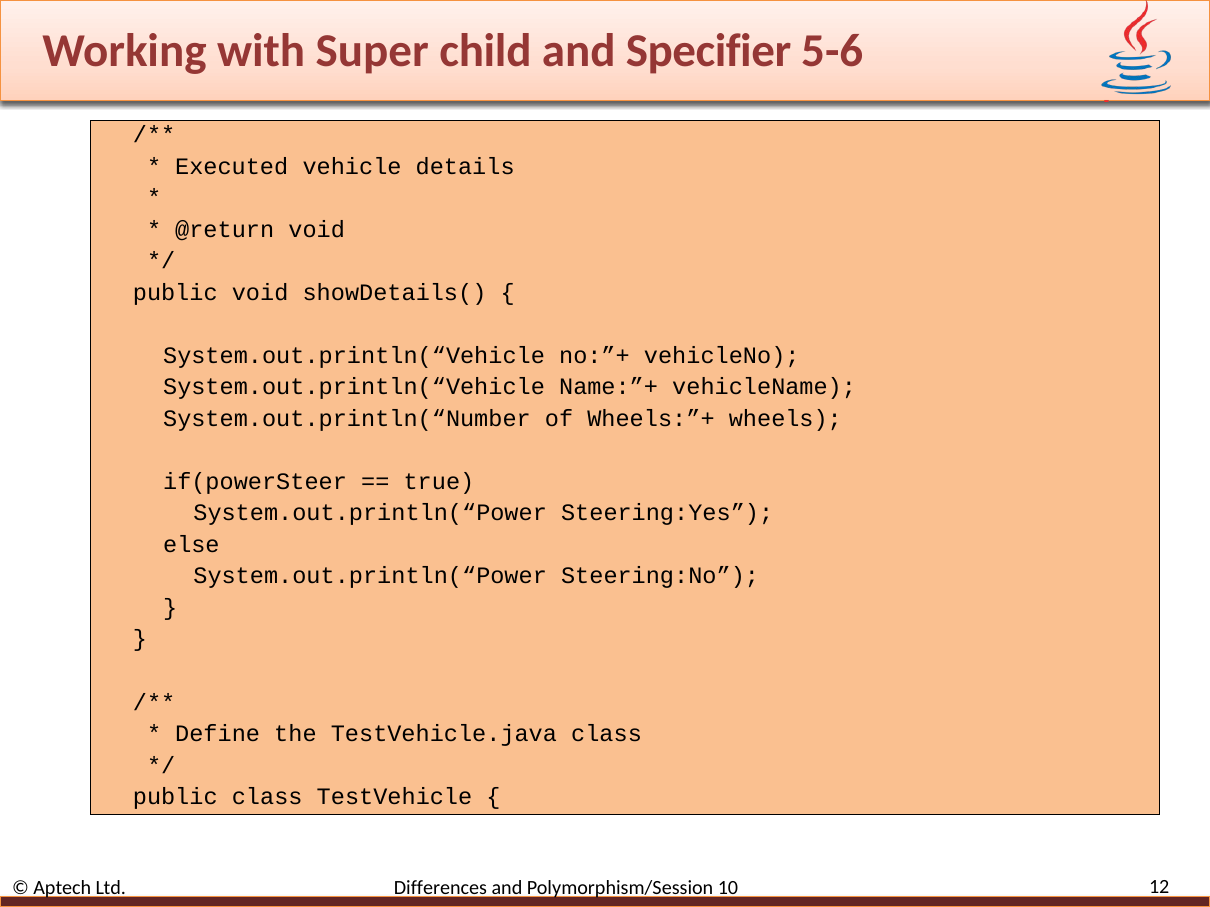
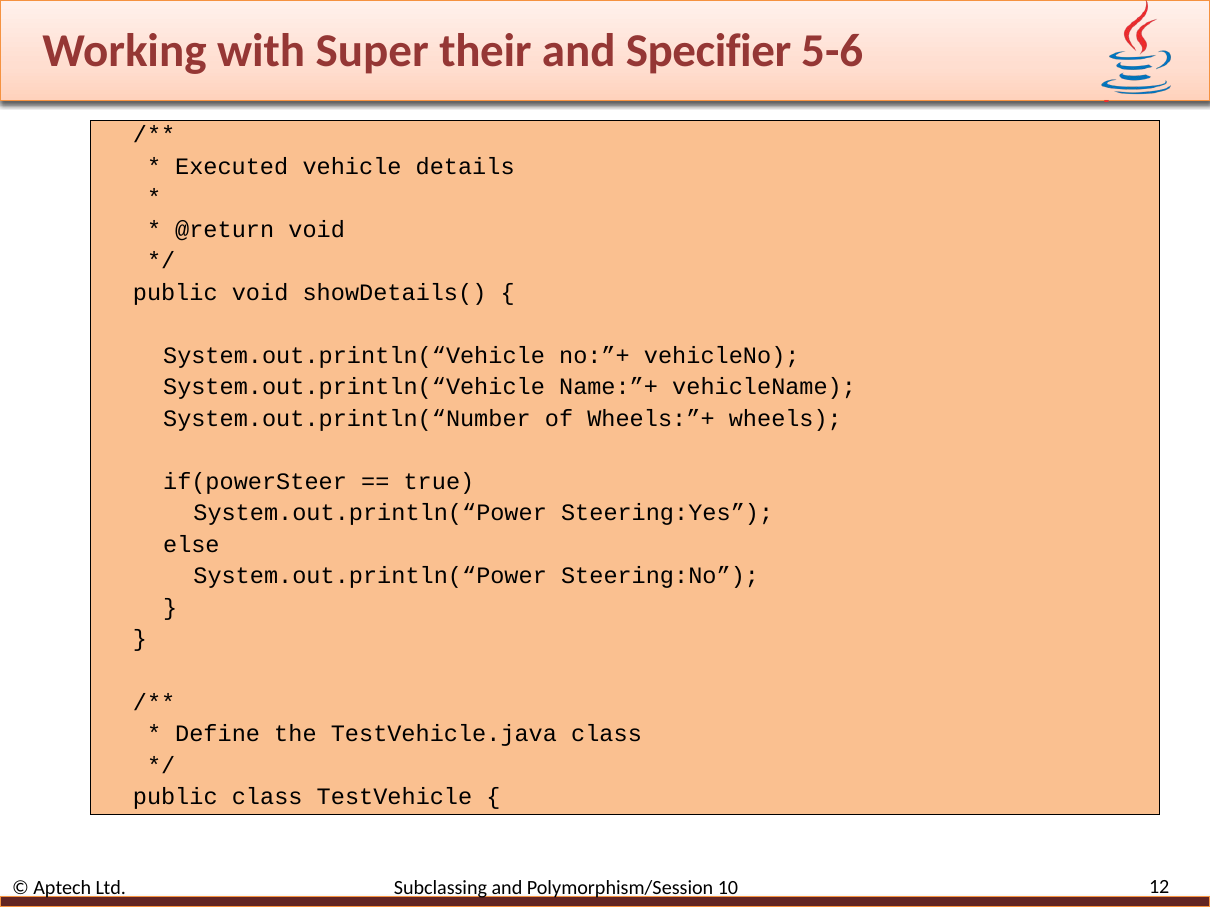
child: child -> their (485, 51)
Differences: Differences -> Subclassing (440, 889)
